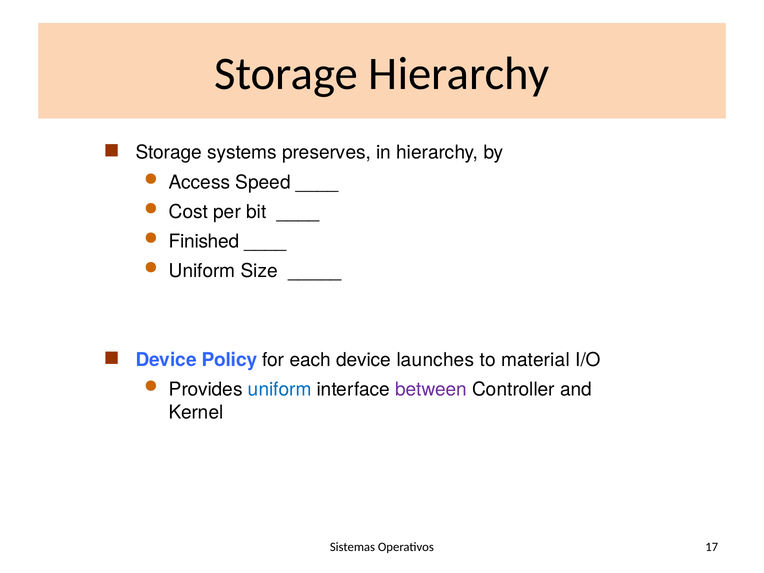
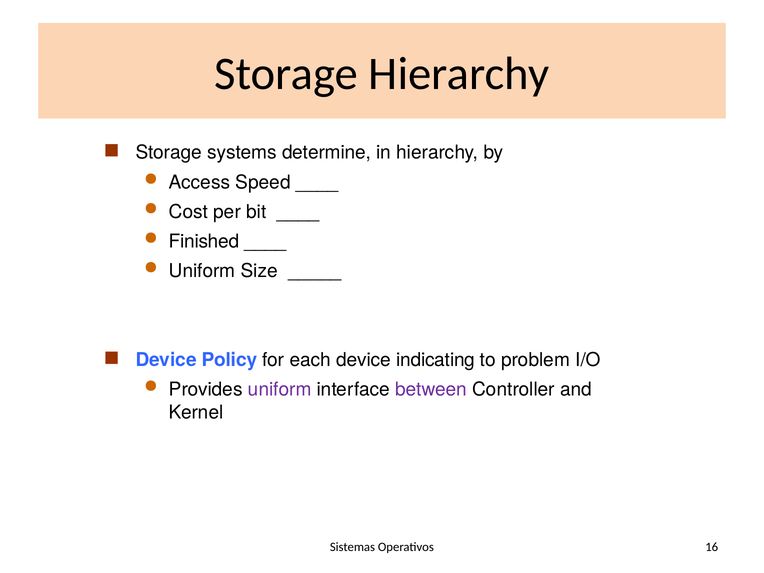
preserves: preserves -> determine (327, 153)
launches: launches -> indicating (436, 360)
material: material -> problem (535, 360)
uniform colour: blue -> purple (280, 389)
17: 17 -> 16 (712, 547)
